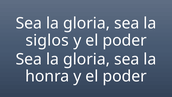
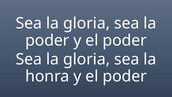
siglos: siglos -> poder (47, 40)
